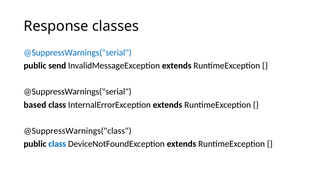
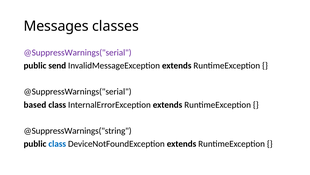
Response: Response -> Messages (56, 26)
@SuppressWarnings("serial colour: blue -> purple (78, 52)
@SuppressWarnings("class: @SuppressWarnings("class -> @SuppressWarnings("string (78, 130)
